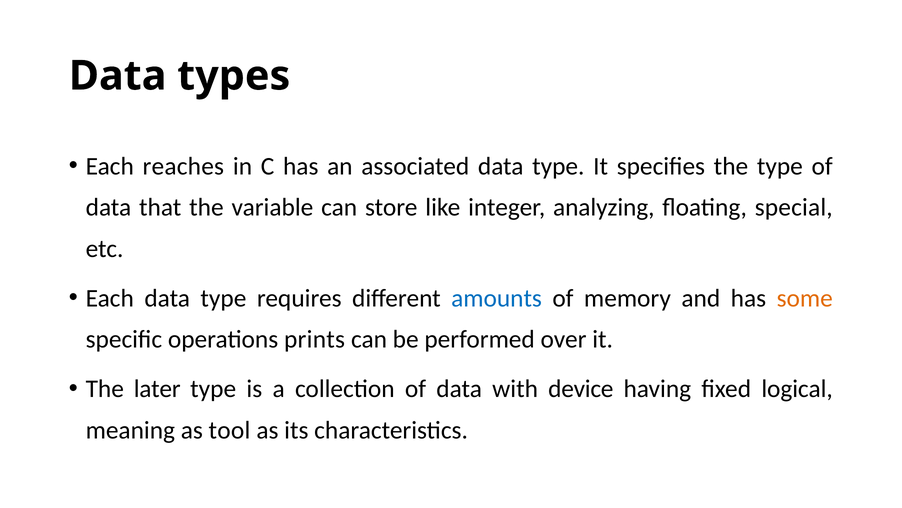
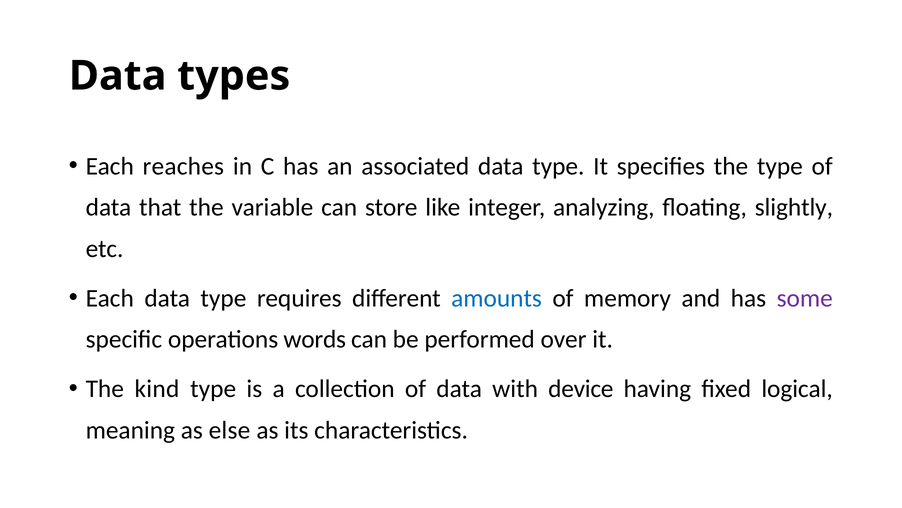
special: special -> slightly (794, 207)
some colour: orange -> purple (805, 298)
prints: prints -> words (315, 339)
later: later -> kind (157, 389)
tool: tool -> else (229, 430)
